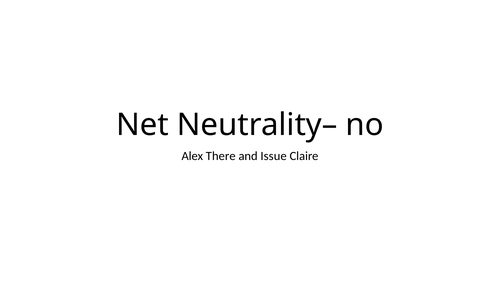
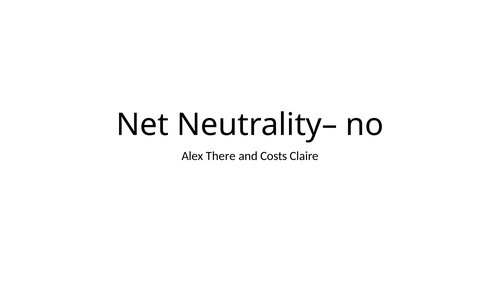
Issue: Issue -> Costs (274, 156)
